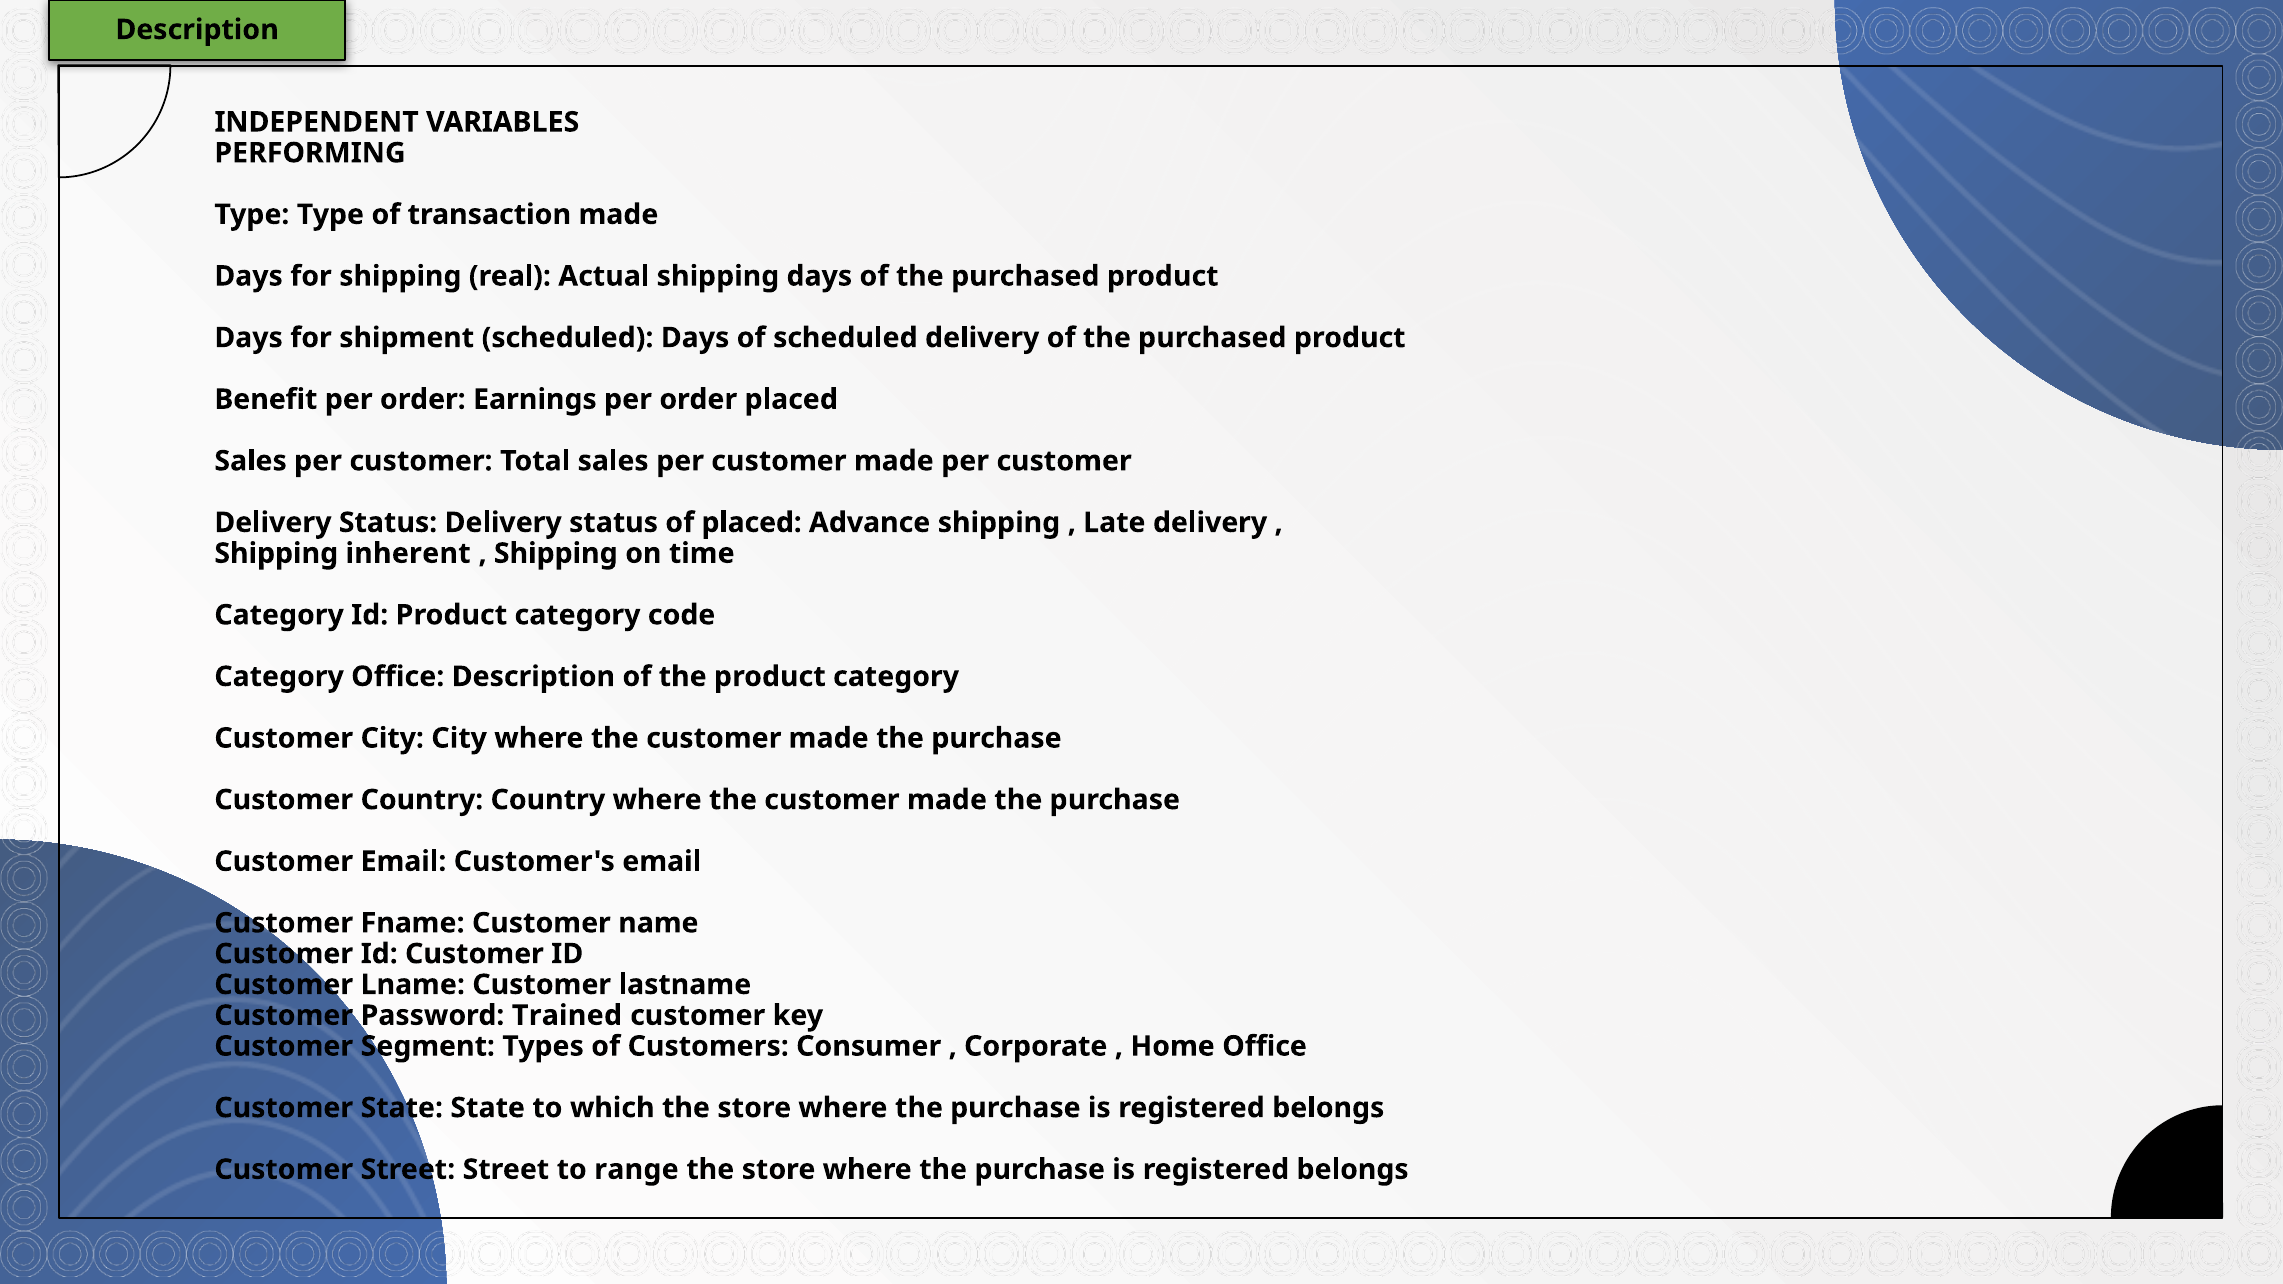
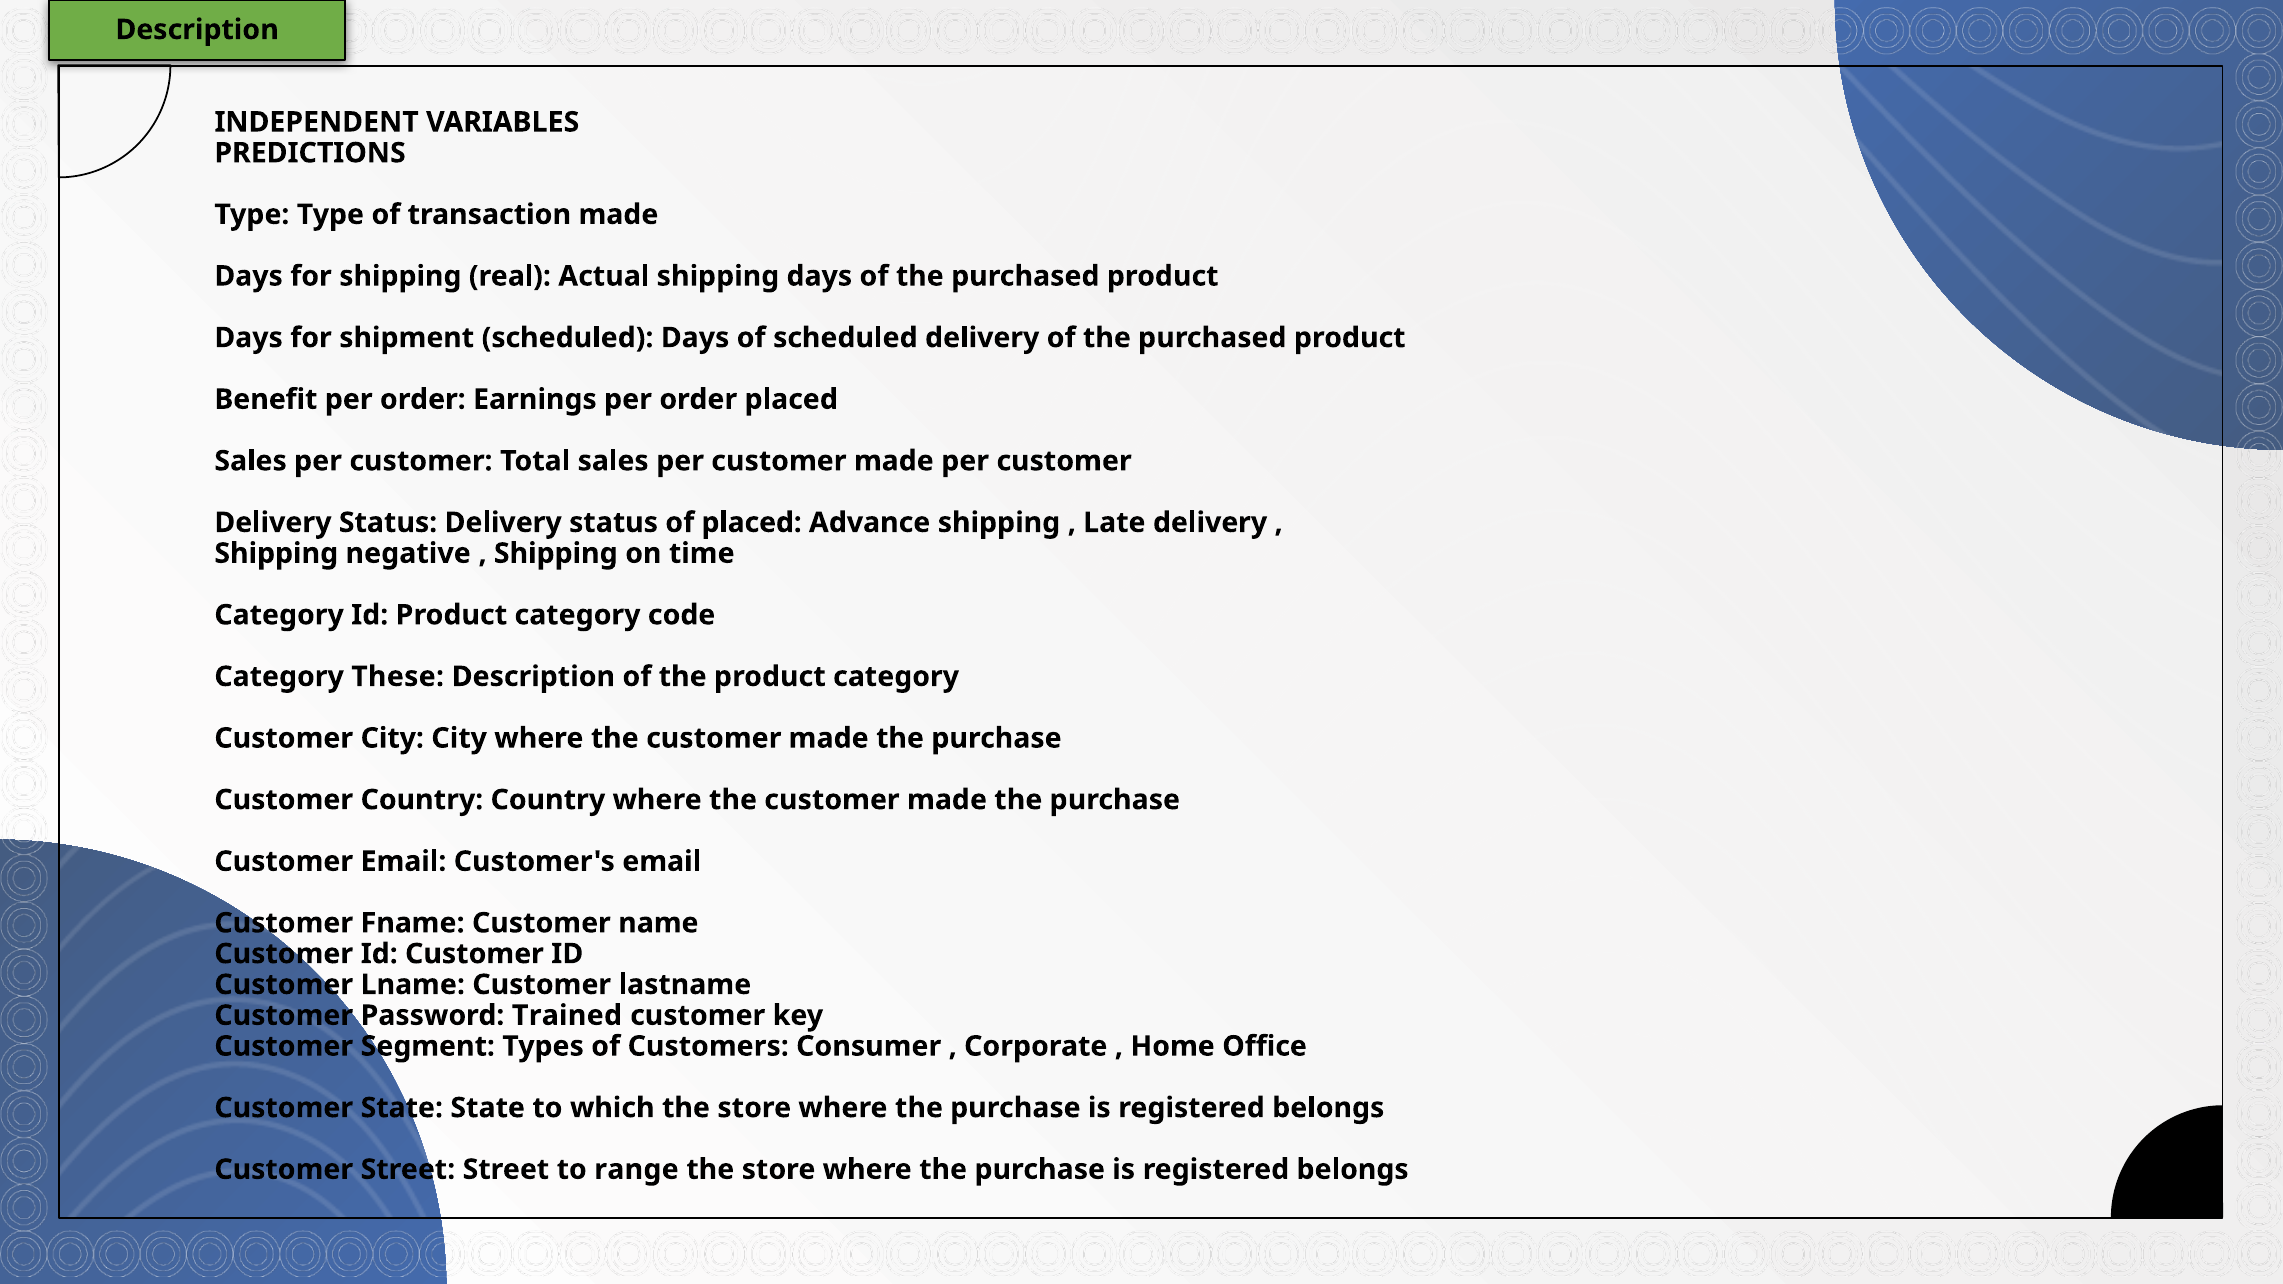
PERFORMING: PERFORMING -> PREDICTIONS (310, 153)
inherent: inherent -> negative (408, 553)
Category Office: Office -> These (398, 677)
